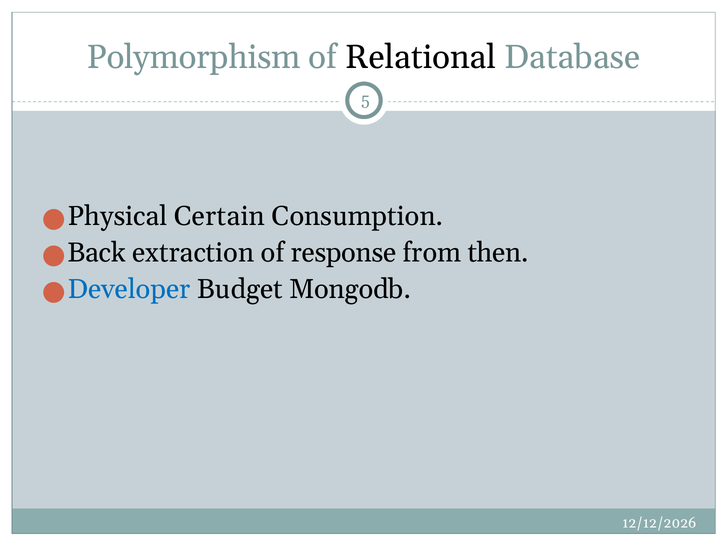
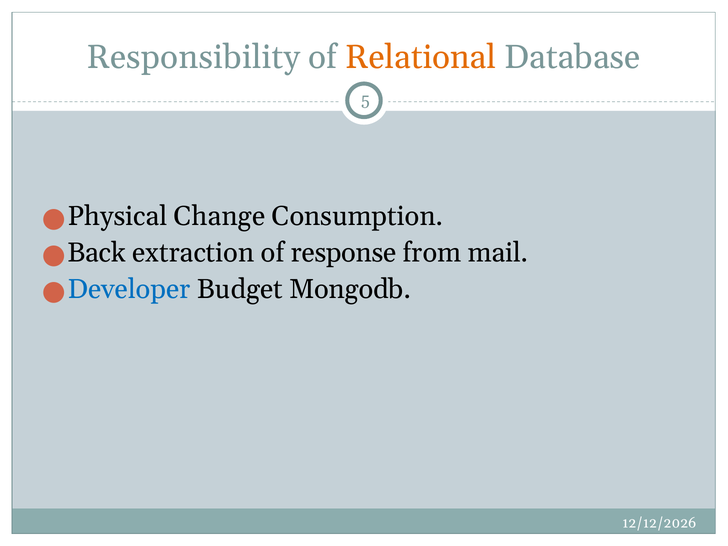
Polymorphism: Polymorphism -> Responsibility (193, 57)
Relational colour: black -> orange (421, 57)
Certain: Certain -> Change (220, 216)
then: then -> mail (498, 253)
